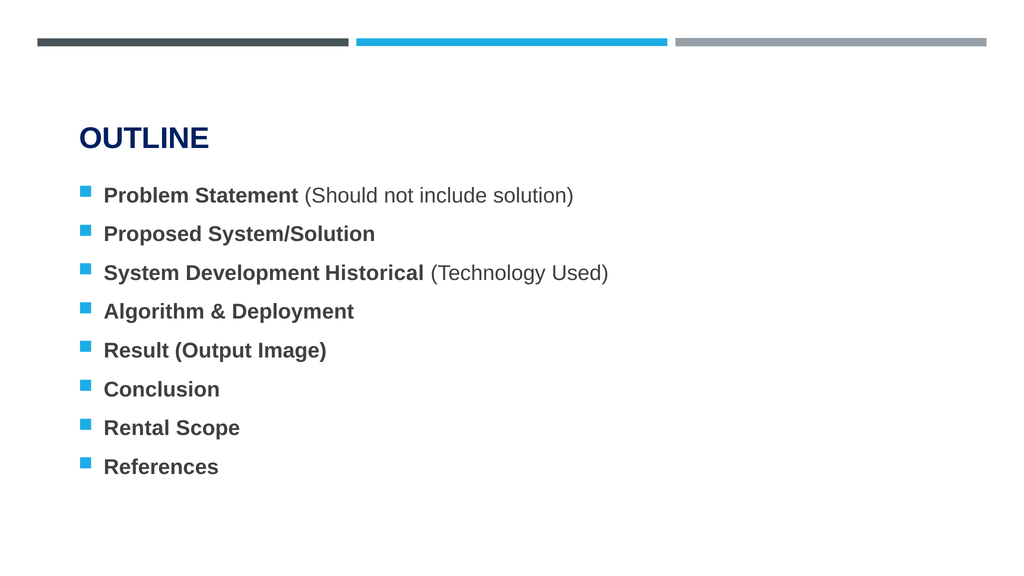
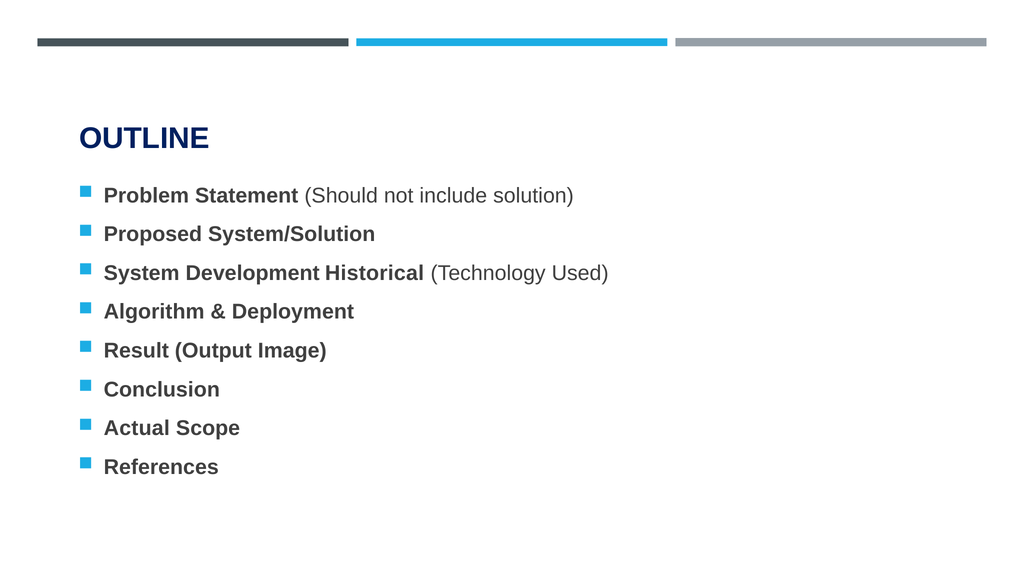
Rental: Rental -> Actual (137, 428)
